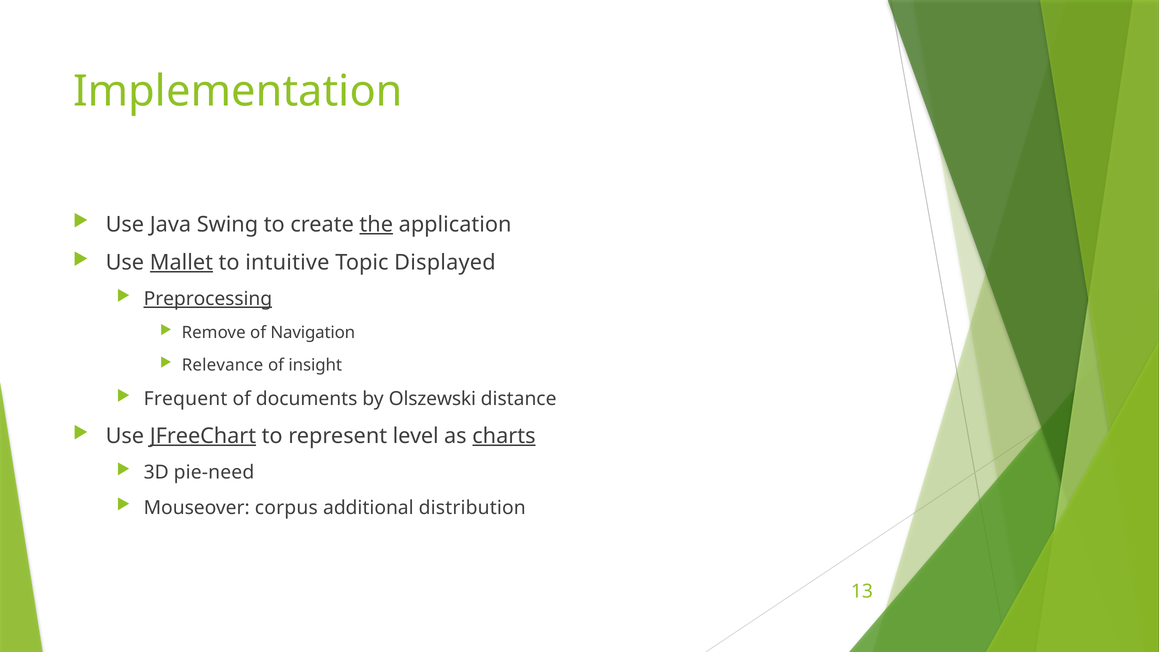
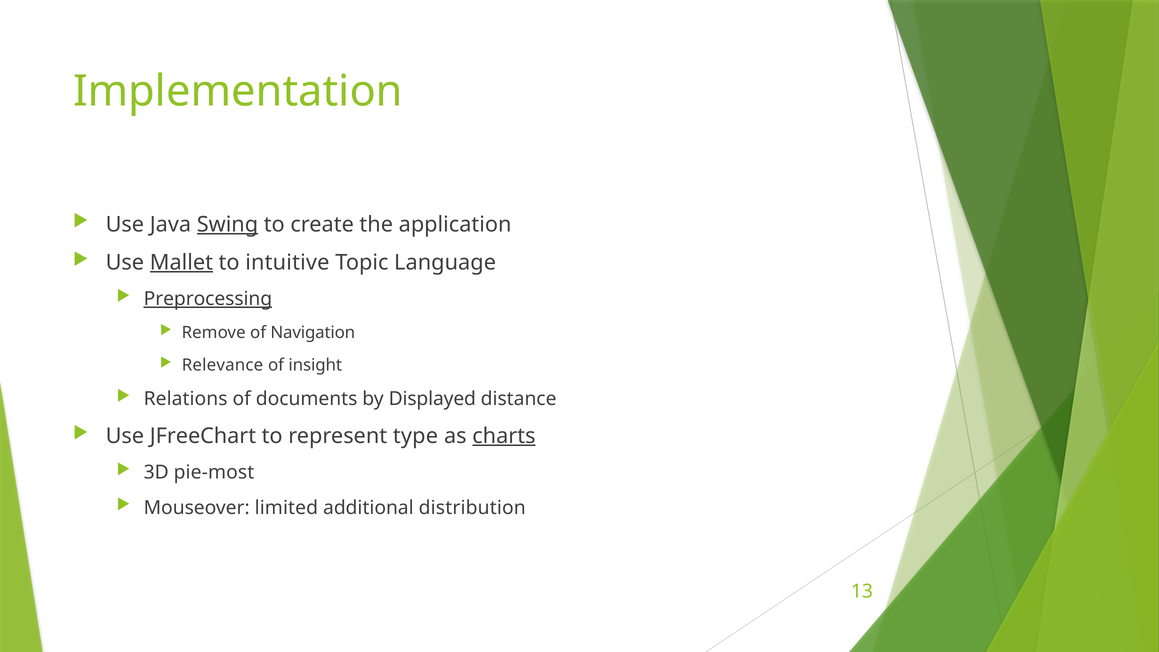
Swing underline: none -> present (227, 224)
the underline: present -> none (376, 224)
Displayed: Displayed -> Language (445, 262)
Frequent: Frequent -> Relations (186, 399)
Olszewski: Olszewski -> Displayed (432, 399)
JFreeChart underline: present -> none (203, 436)
level: level -> type (415, 436)
pie-need: pie-need -> pie-most (214, 472)
corpus: corpus -> limited (286, 508)
